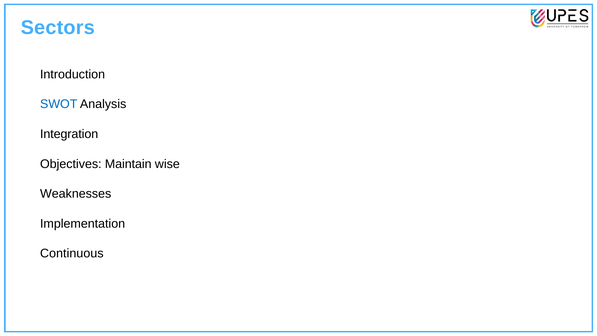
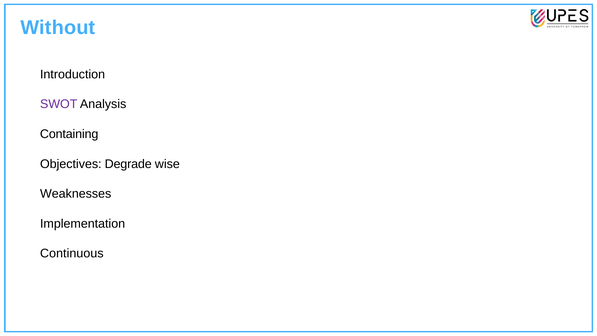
Sectors: Sectors -> Without (58, 28)
SWOT colour: blue -> purple (59, 104)
Integration: Integration -> Containing (69, 134)
Maintain: Maintain -> Degrade (128, 164)
